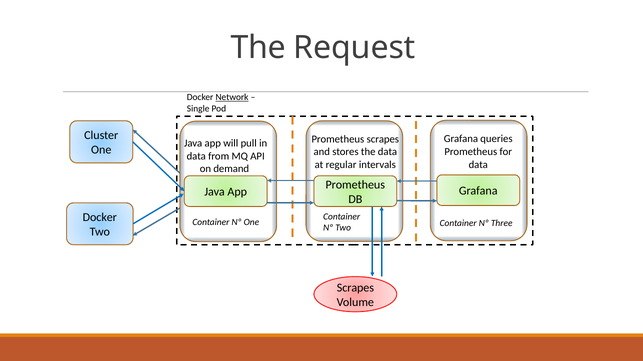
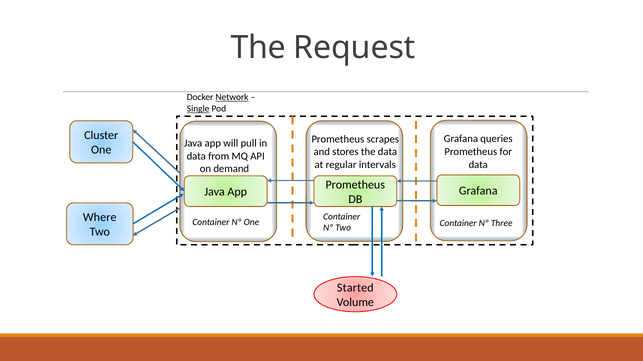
Single underline: none -> present (198, 109)
Docker: Docker -> Where (100, 218)
Scrapes: Scrapes -> Started (355, 288)
